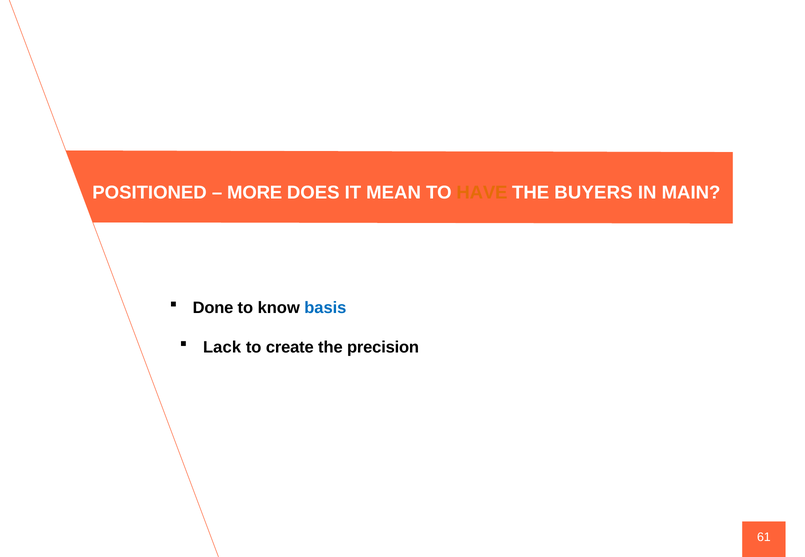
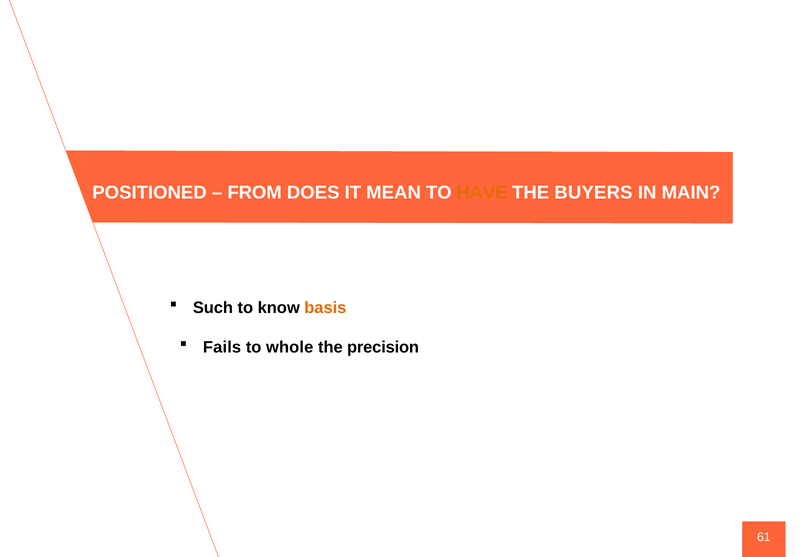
MORE: MORE -> FROM (255, 193)
Done: Done -> Such (213, 308)
basis colour: blue -> orange (325, 308)
Lack: Lack -> Fails (222, 347)
create: create -> whole (290, 347)
